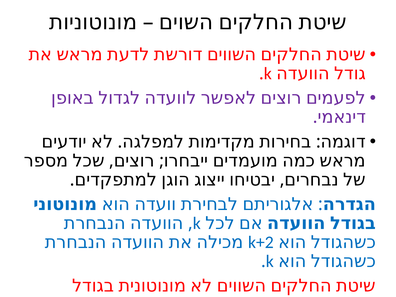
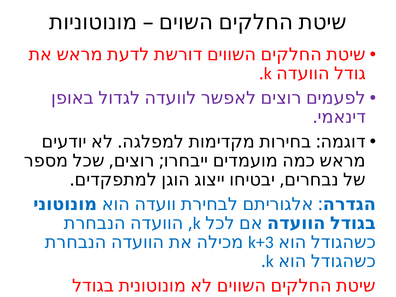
k+2: k+2 -> k+3 (261, 242)
